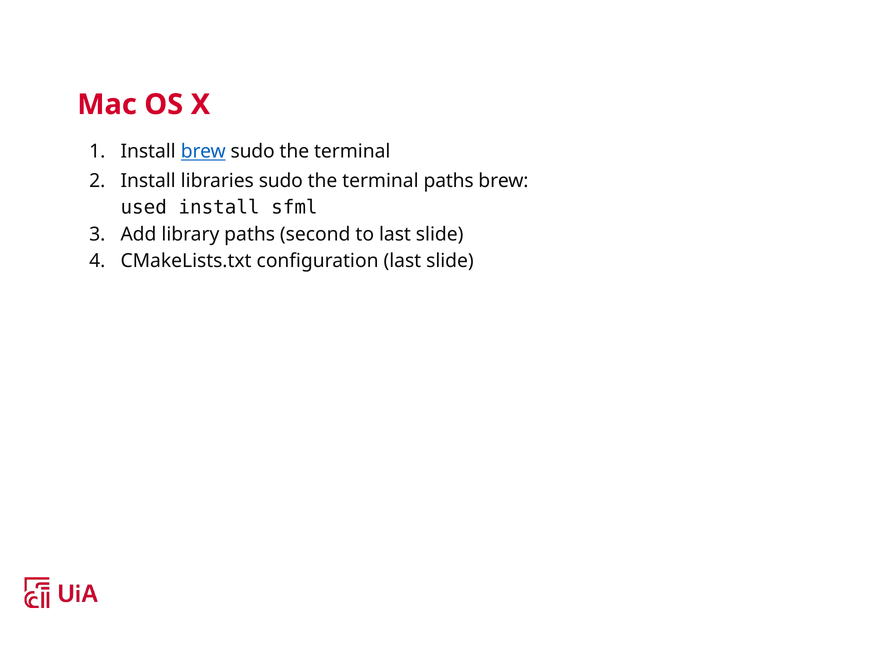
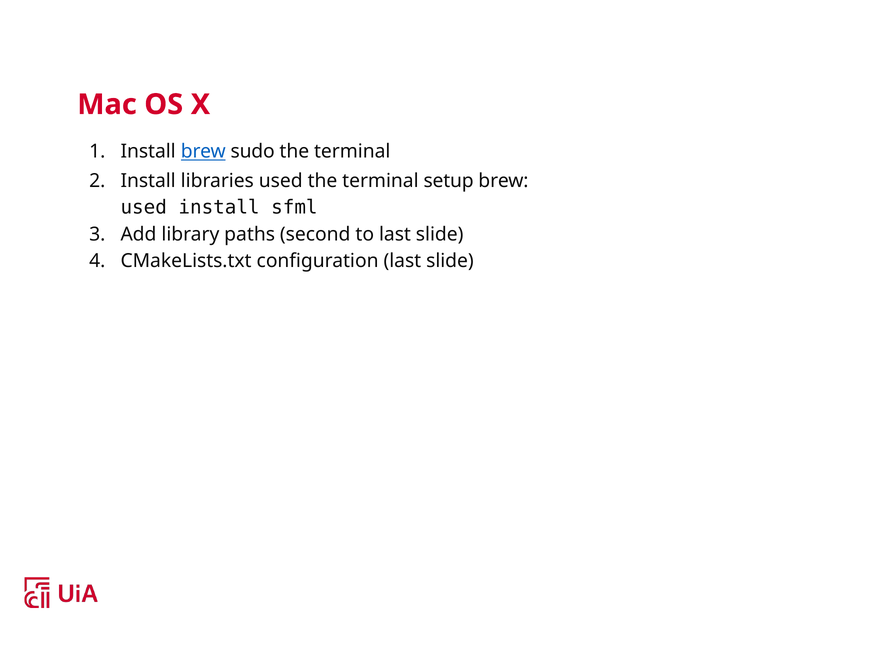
libraries sudo: sudo -> used (281, 181)
terminal paths: paths -> setup (449, 181)
